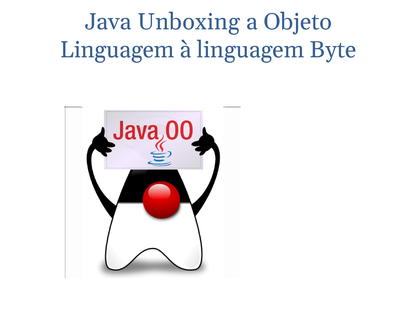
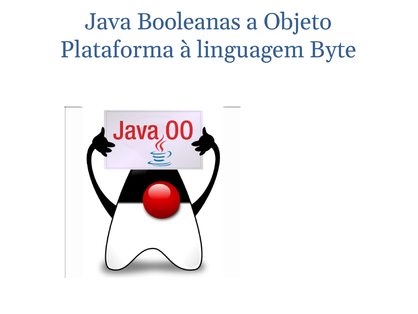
Unboxing: Unboxing -> Booleanas (189, 22)
Linguagem: Linguagem -> Plataforma (117, 50)
